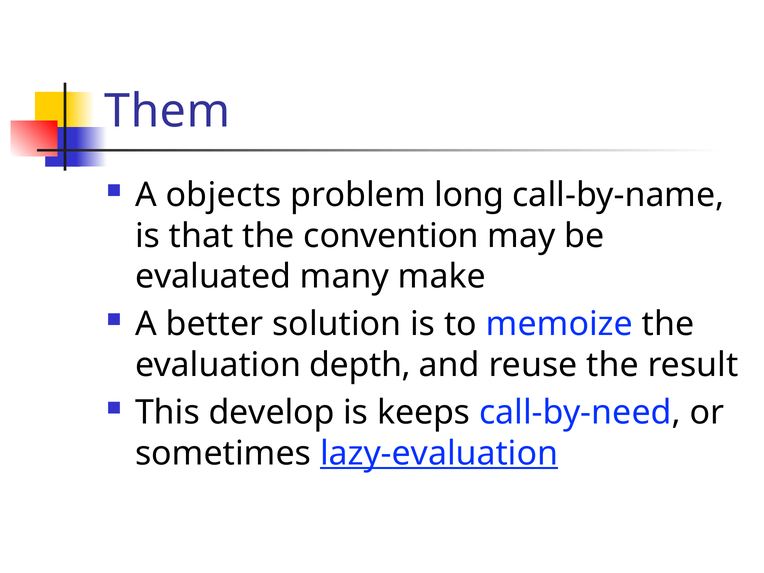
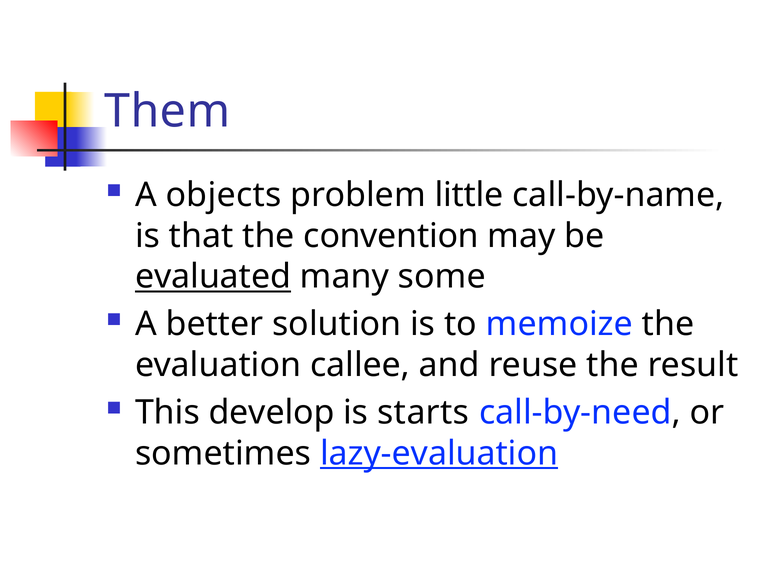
long: long -> little (469, 195)
evaluated underline: none -> present (213, 277)
make: make -> some (442, 277)
depth: depth -> callee (360, 365)
keeps: keeps -> starts (423, 413)
